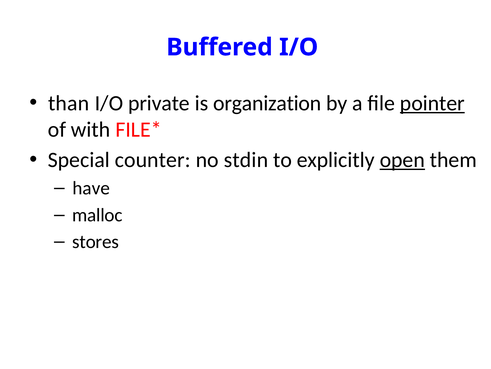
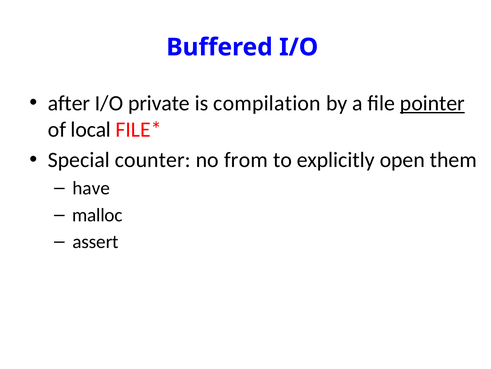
than: than -> after (69, 103)
organization: organization -> compilation (267, 103)
with: with -> local (91, 129)
stdin: stdin -> from (246, 160)
open underline: present -> none (402, 160)
stores: stores -> assert (96, 241)
